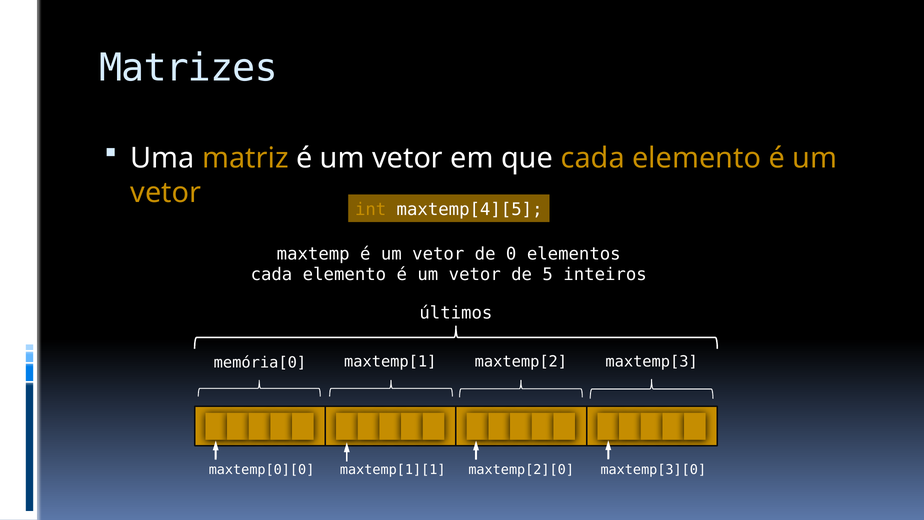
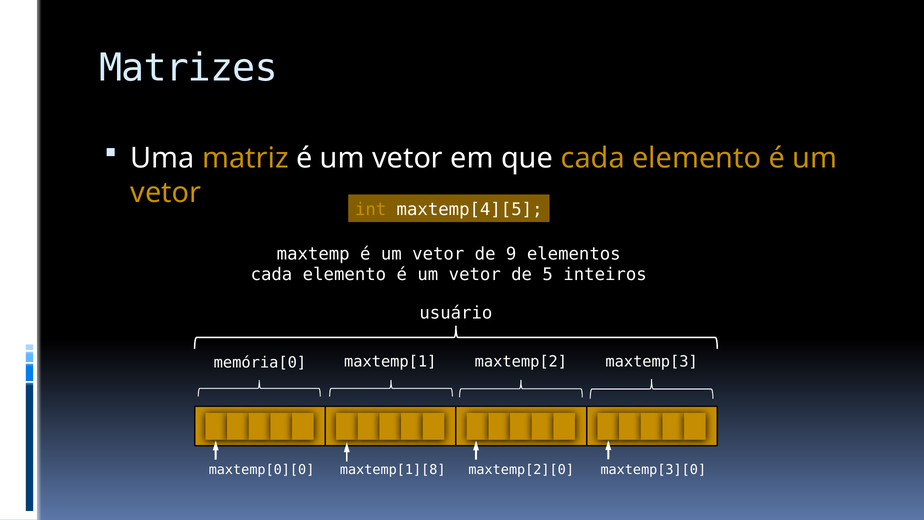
0: 0 -> 9 (511, 254)
últimos: últimos -> usuário (456, 313)
maxtemp[1][1: maxtemp[1][1 -> maxtemp[1][8 (393, 469)
